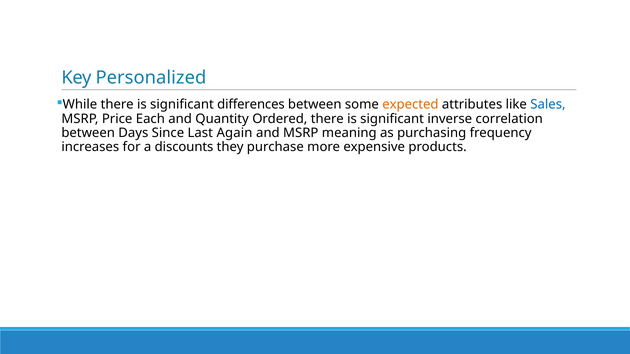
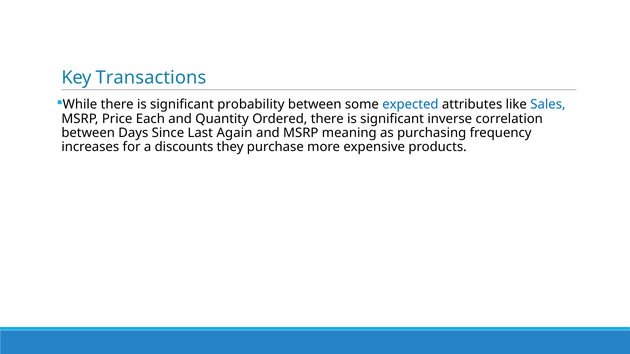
Personalized: Personalized -> Transactions (151, 78)
differences: differences -> probability (251, 105)
expected colour: orange -> blue (410, 105)
